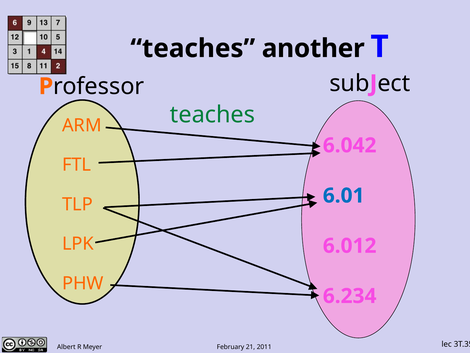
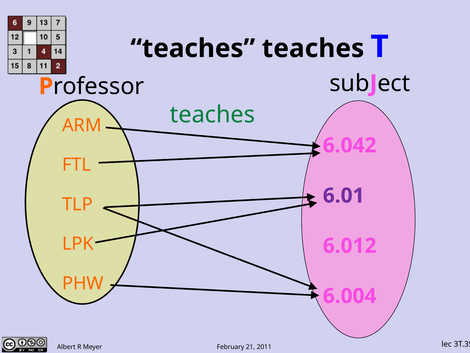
another: another -> teaches (313, 48)
6.01 colour: blue -> purple (344, 195)
6.234: 6.234 -> 6.004 (350, 296)
